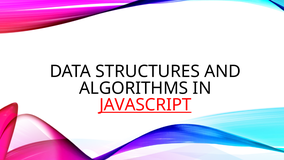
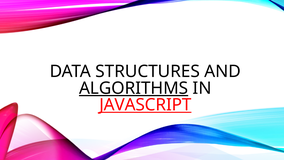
ALGORITHMS underline: none -> present (134, 88)
